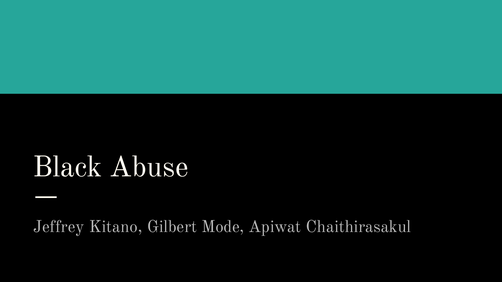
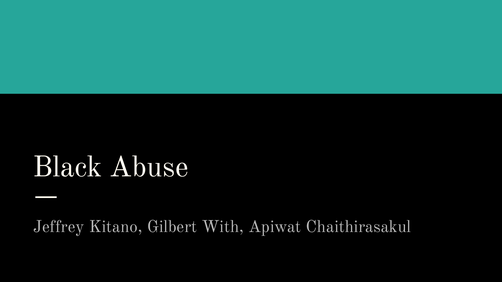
Mode: Mode -> With (223, 227)
